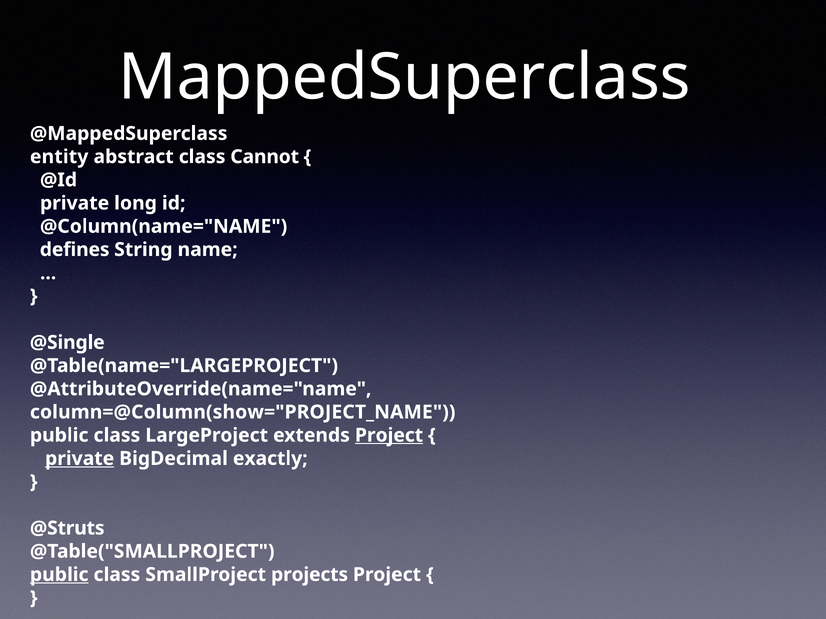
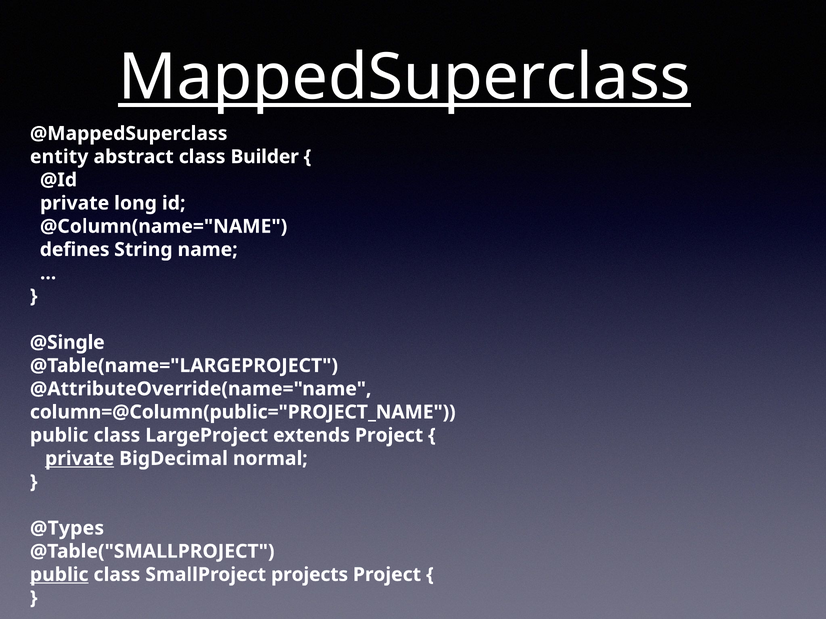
MappedSuperclass underline: none -> present (405, 78)
Cannot: Cannot -> Builder (265, 157)
column=@Column(show="PROJECT_NAME: column=@Column(show="PROJECT_NAME -> column=@Column(public="PROJECT_NAME (243, 412)
Project underline: present -> none (389, 436)
exactly: exactly -> normal (270, 459)
@Struts: @Struts -> @Types (67, 529)
